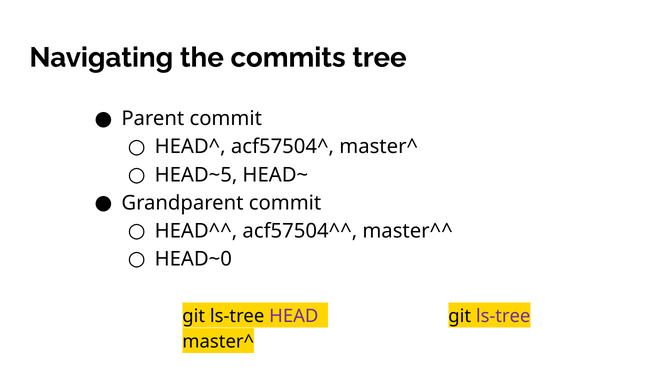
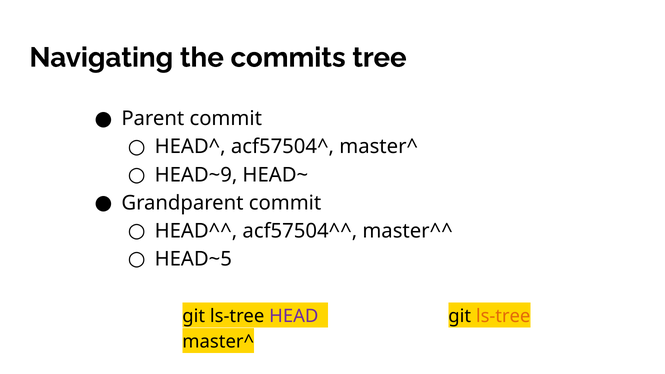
HEAD~5: HEAD~5 -> HEAD~9 (196, 175)
HEAD~0: HEAD~0 -> HEAD~5 (193, 259)
ls-tree colour: purple -> orange (503, 316)
